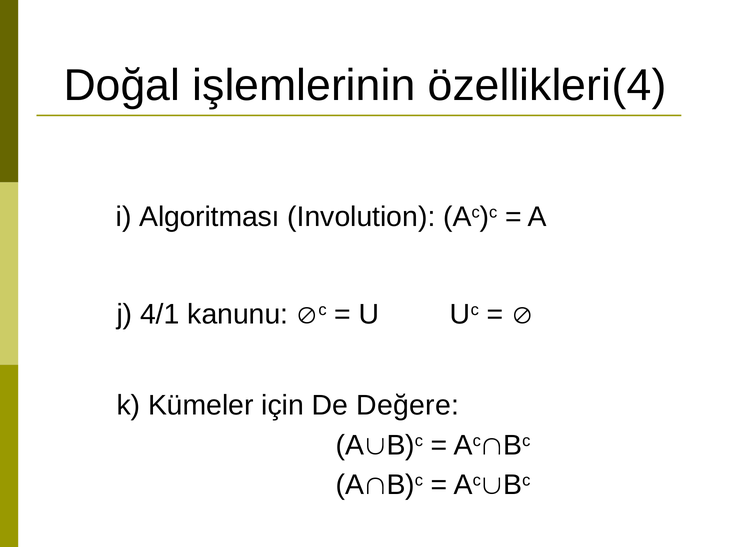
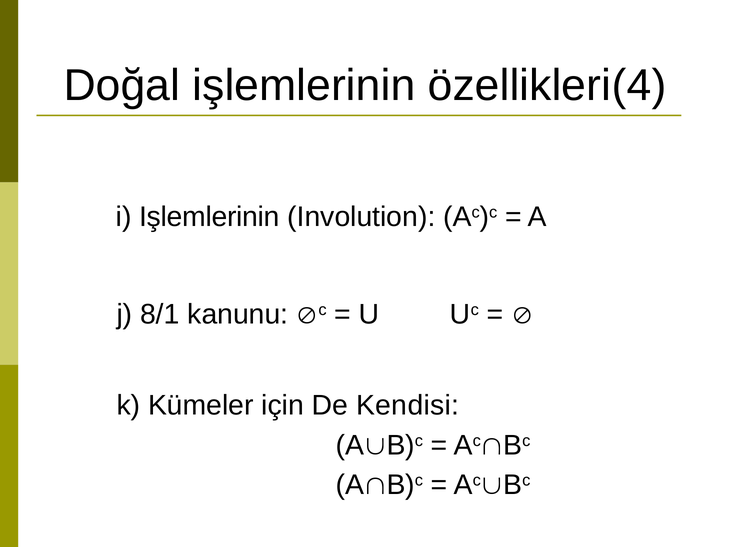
i Algoritması: Algoritması -> Işlemlerinin (210, 217)
4/1: 4/1 -> 8/1 (160, 315)
Değere: Değere -> Kendisi (408, 406)
